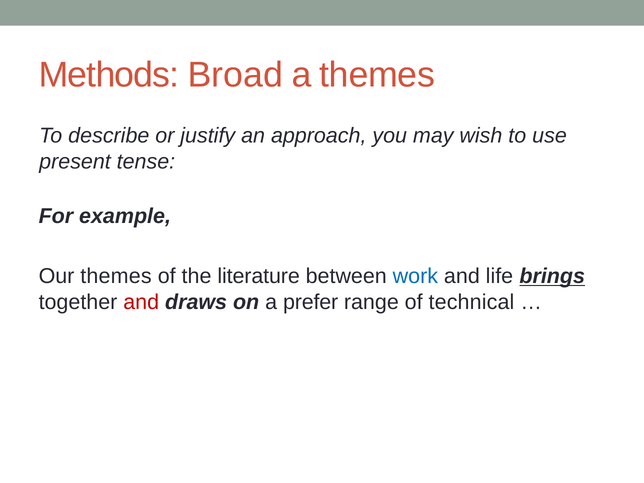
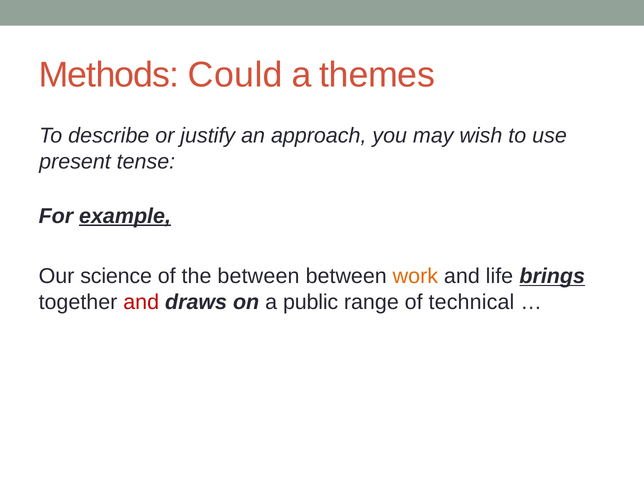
Broad: Broad -> Could (235, 75)
example underline: none -> present (125, 216)
Our themes: themes -> science (116, 276)
the literature: literature -> between (258, 276)
work colour: blue -> orange (415, 276)
prefer: prefer -> public (311, 302)
